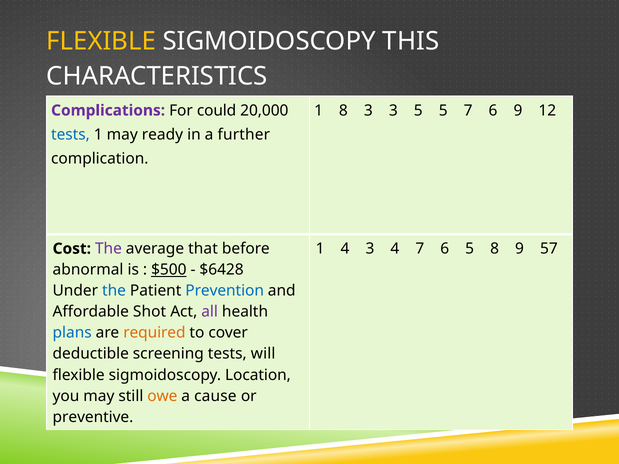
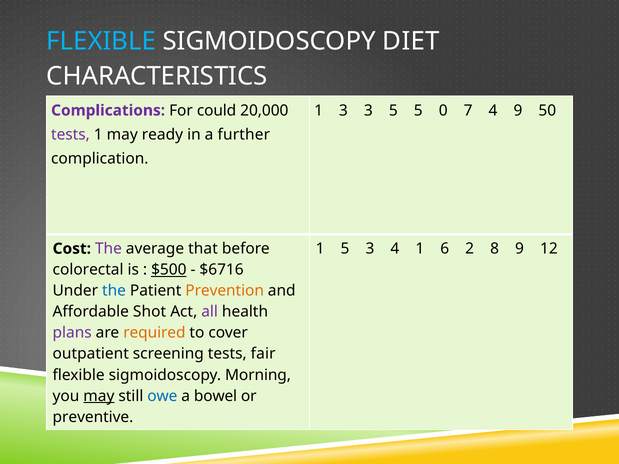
FLEXIBLE colour: yellow -> light blue (101, 41)
THIS: THIS -> DIET (411, 41)
1 8: 8 -> 3 (343, 111)
3 3: 3 -> 5 (393, 111)
5 5: 5 -> 0 (443, 111)
6: 6 -> 4 (493, 111)
12: 12 -> 50 (547, 111)
tests colour: blue -> purple (70, 135)
1 4: 4 -> 5 (345, 249)
4 7: 7 -> 1 (420, 249)
6 5: 5 -> 2 (470, 249)
57: 57 -> 12 (549, 249)
abnormal: abnormal -> colorectal (88, 270)
$6428: $6428 -> $6716 (222, 270)
Prevention colour: blue -> orange (225, 291)
plans colour: blue -> purple (72, 333)
deductible: deductible -> outpatient (91, 354)
will: will -> fair (263, 354)
Location: Location -> Morning (258, 375)
may underline: none -> present (99, 396)
owe colour: orange -> blue (162, 396)
cause: cause -> bowel (216, 396)
